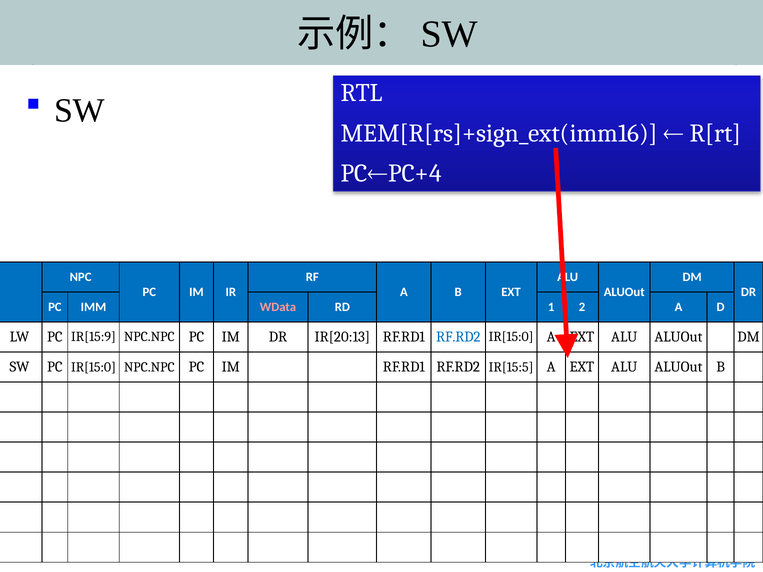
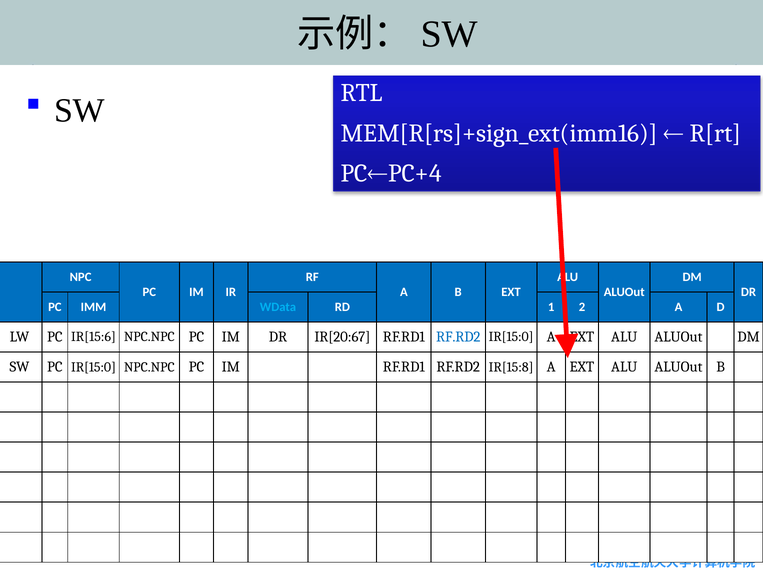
WData colour: pink -> light blue (278, 307)
IR[15:9: IR[15:9 -> IR[15:6 (93, 337)
IR[20:13: IR[20:13 -> IR[20:67 (342, 337)
IR[15:5: IR[15:5 -> IR[15:8 (511, 367)
